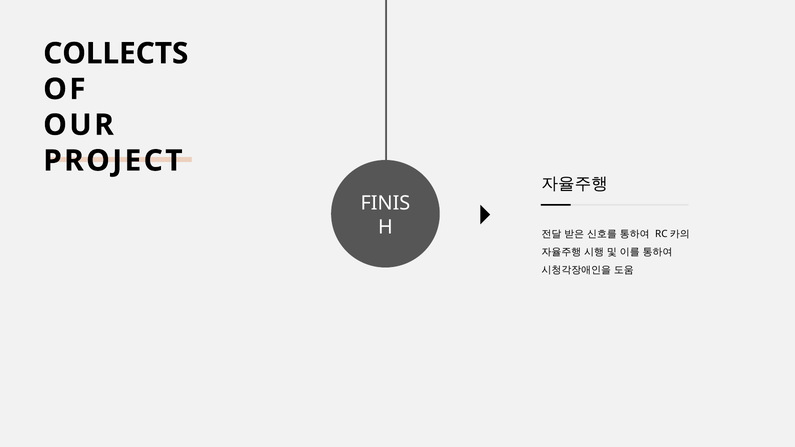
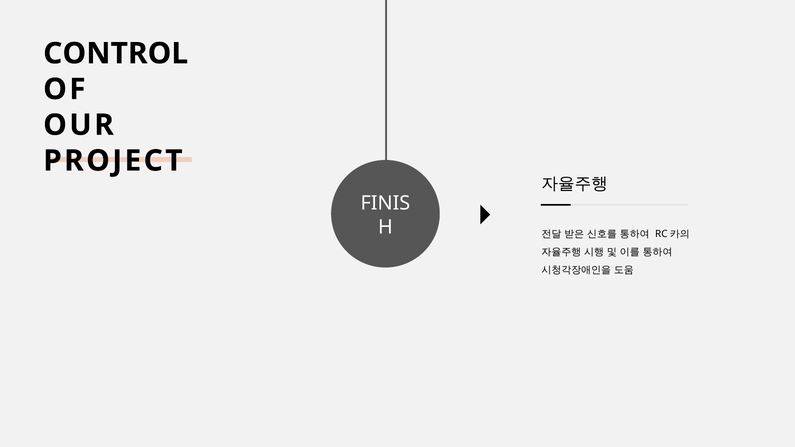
COLLECTS: COLLECTS -> CONTROL (116, 54)
